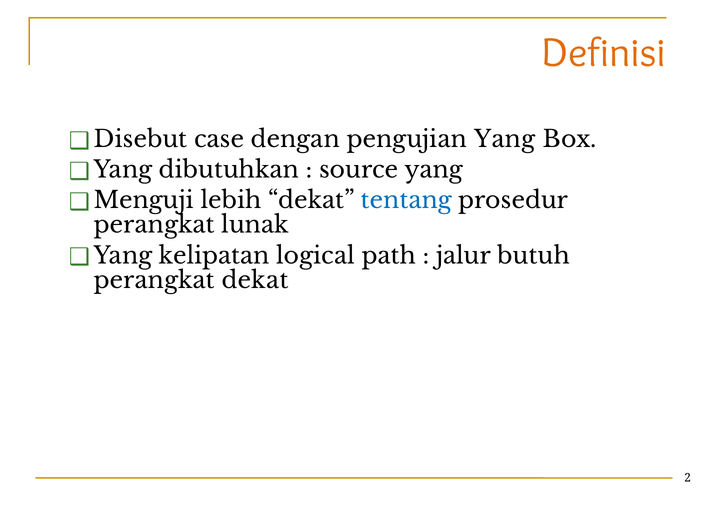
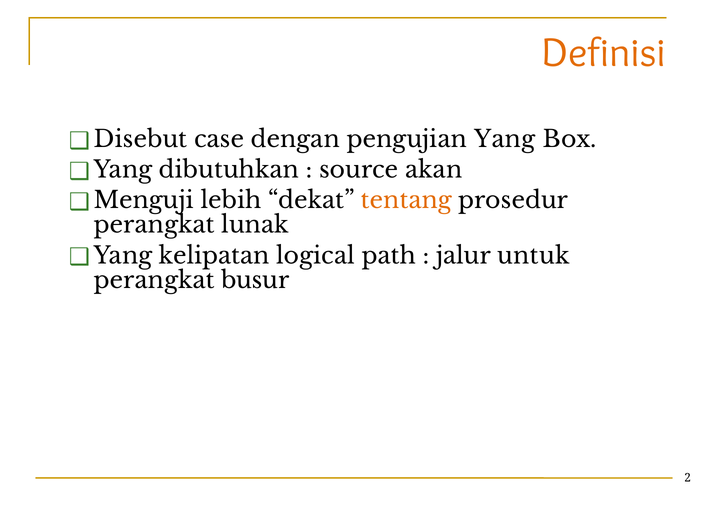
source yang: yang -> akan (434, 170)
tentang colour: blue -> orange (406, 201)
butuh: butuh -> untuk (533, 256)
perangkat dekat: dekat -> busur (255, 280)
